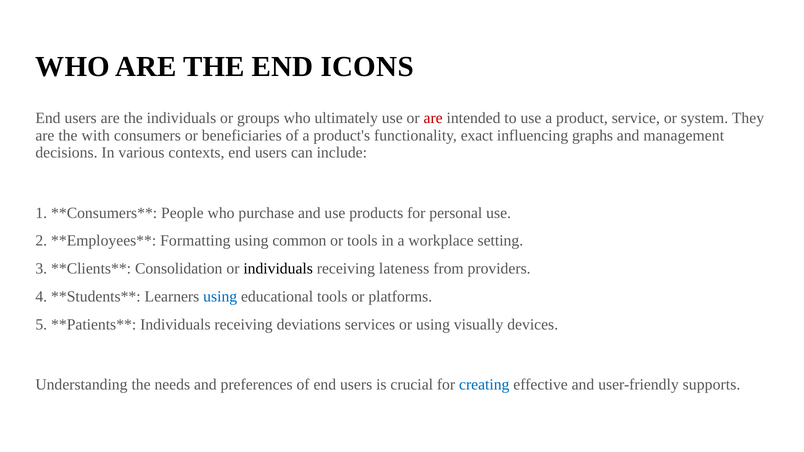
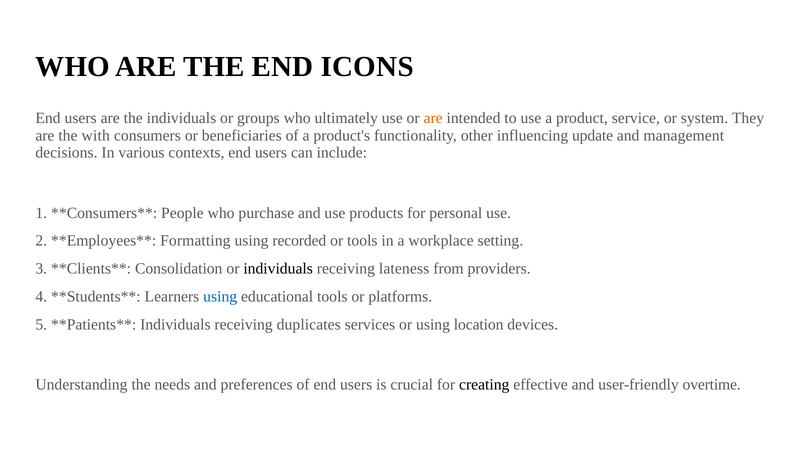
are colour: red -> orange (433, 118)
exact: exact -> other (477, 136)
graphs: graphs -> update (593, 136)
common: common -> recorded (299, 241)
deviations: deviations -> duplicates (309, 325)
visually: visually -> location (479, 325)
creating colour: blue -> black (484, 385)
supports: supports -> overtime (712, 385)
